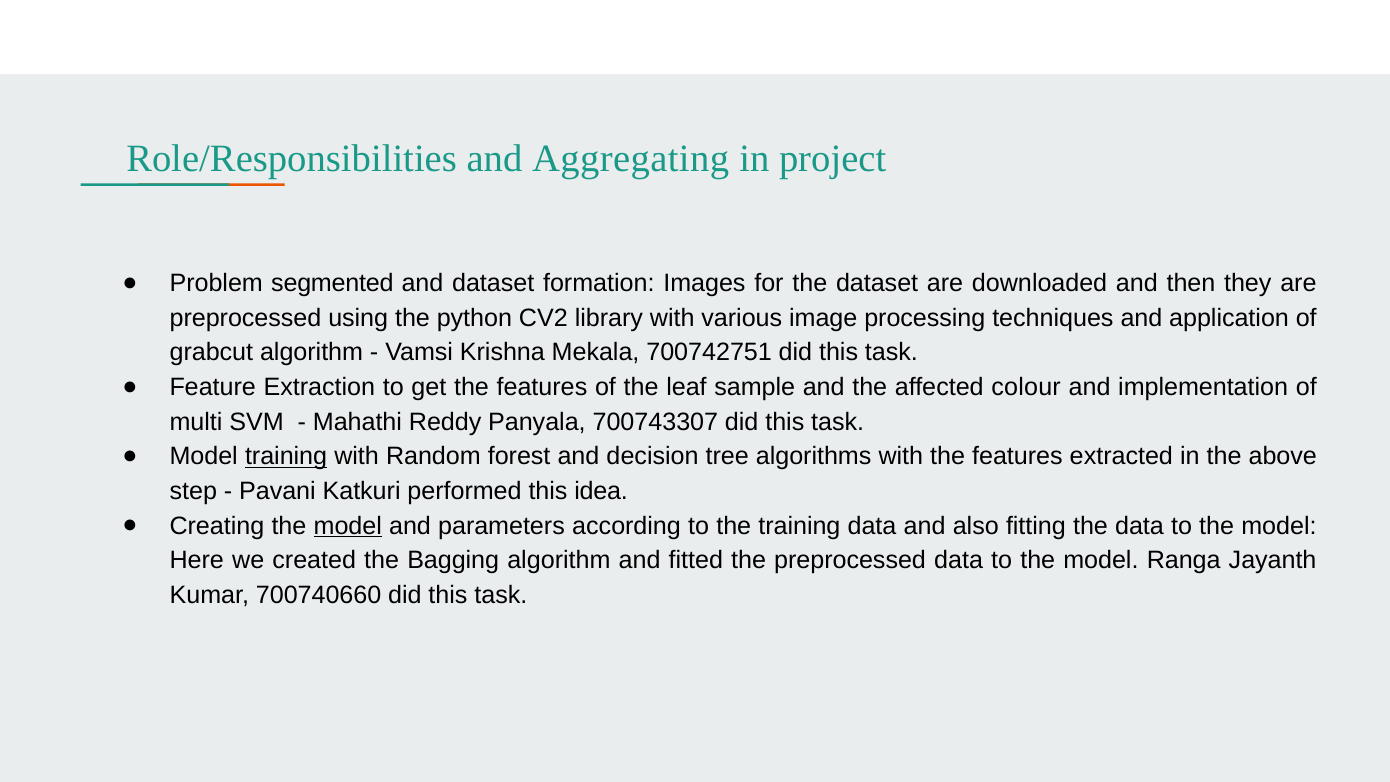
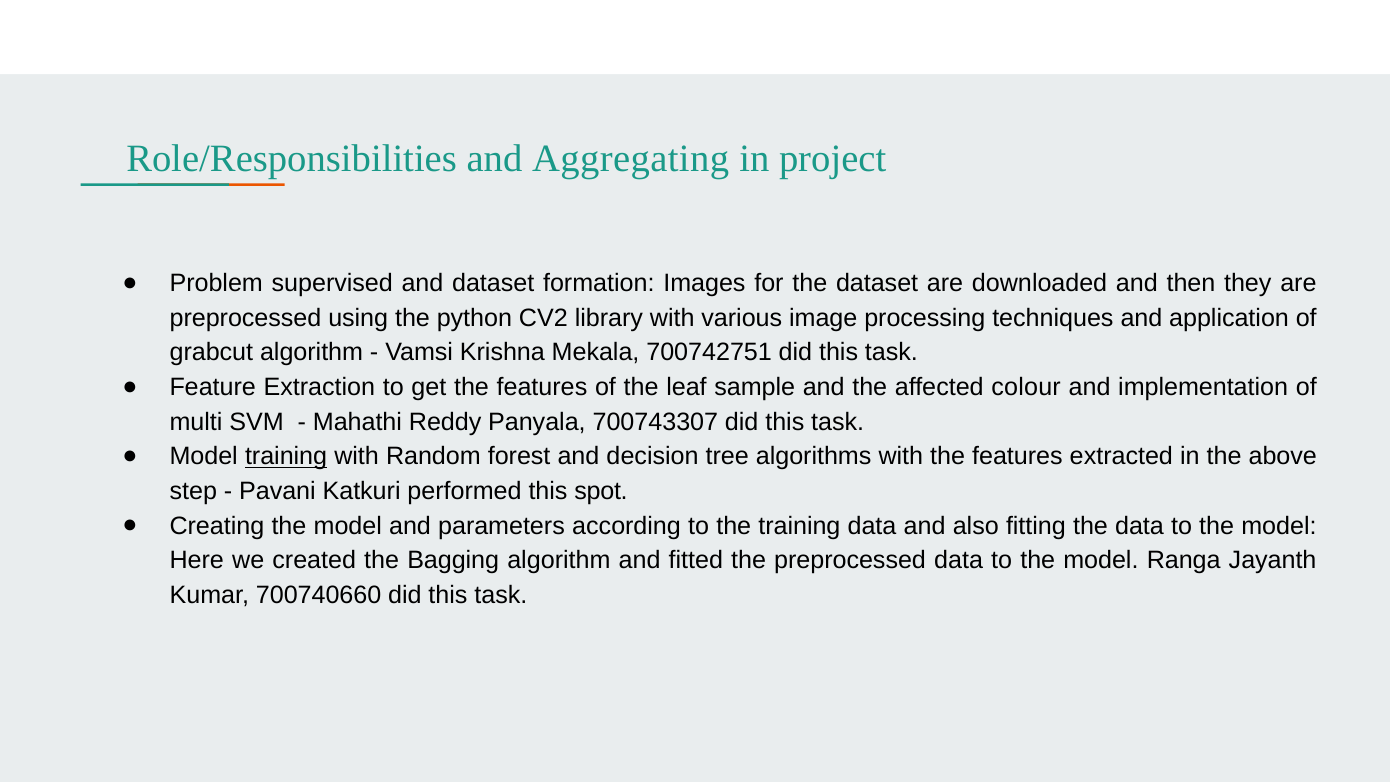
segmented: segmented -> supervised (332, 283)
idea: idea -> spot (601, 491)
model underline: present -> none (348, 526)
